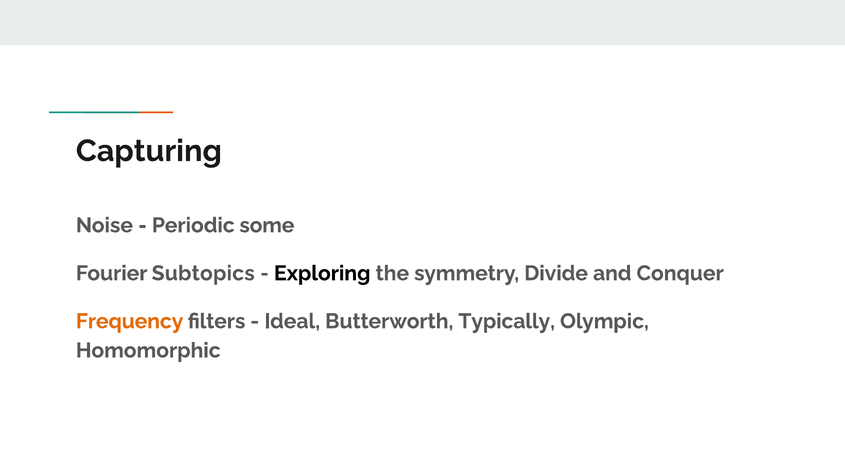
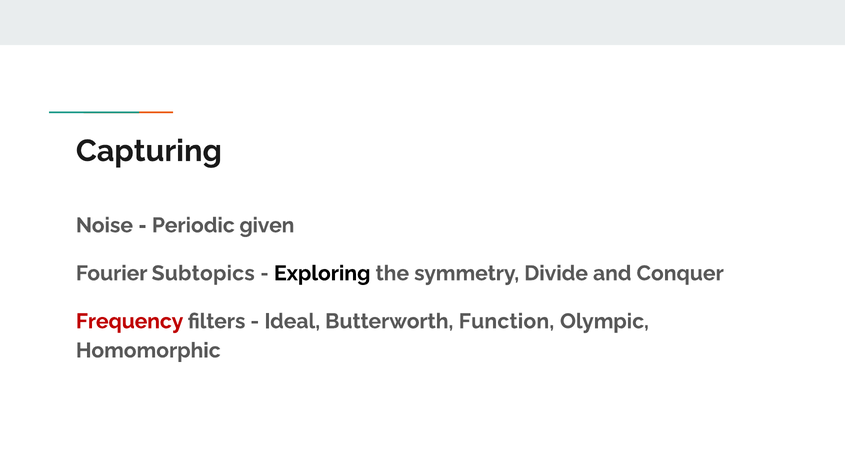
some: some -> given (267, 225)
Frequency colour: orange -> red (130, 321)
Typically: Typically -> Function (507, 321)
